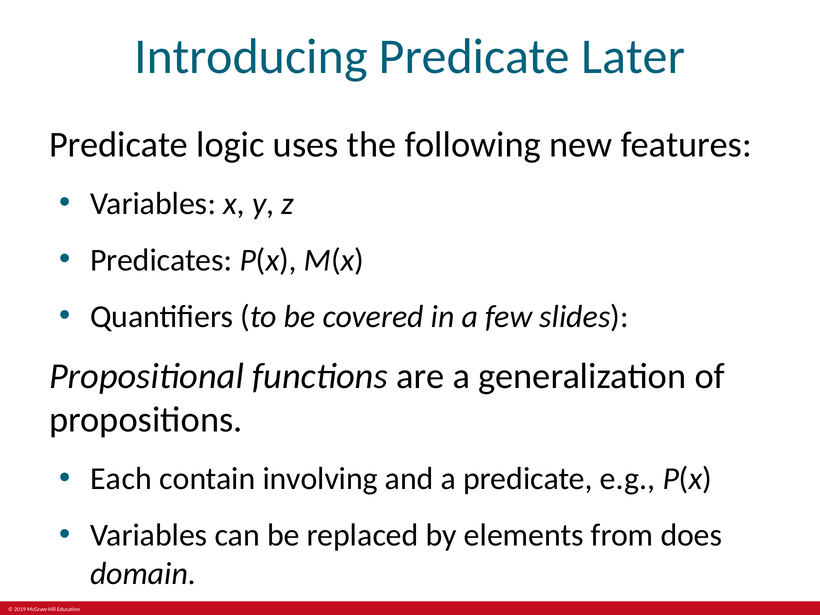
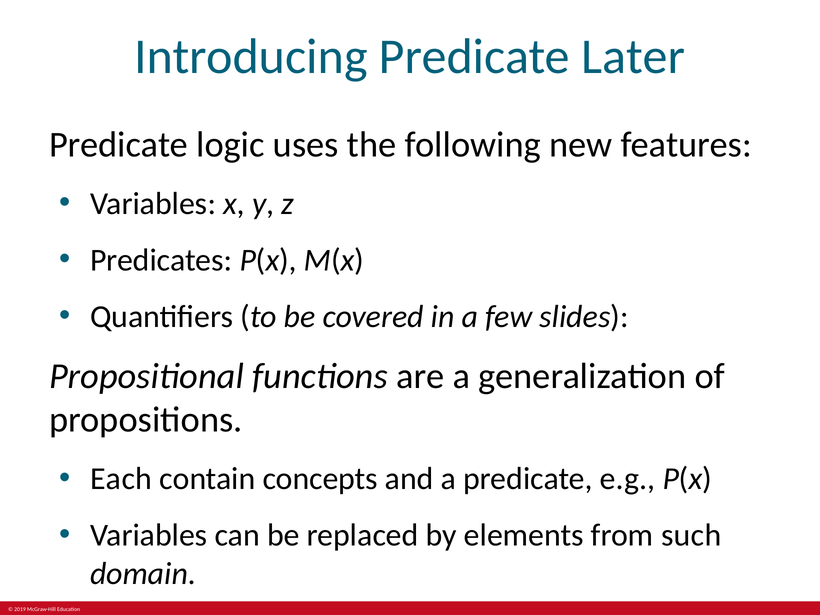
involving: involving -> concepts (320, 479)
does: does -> such (691, 535)
